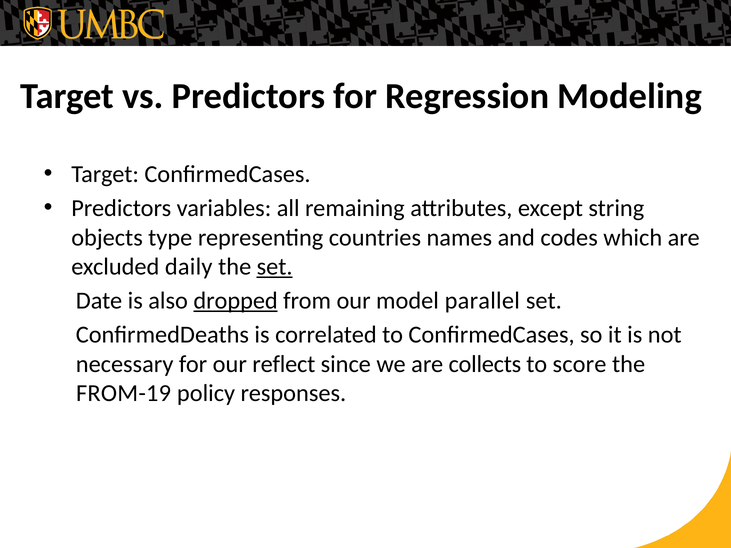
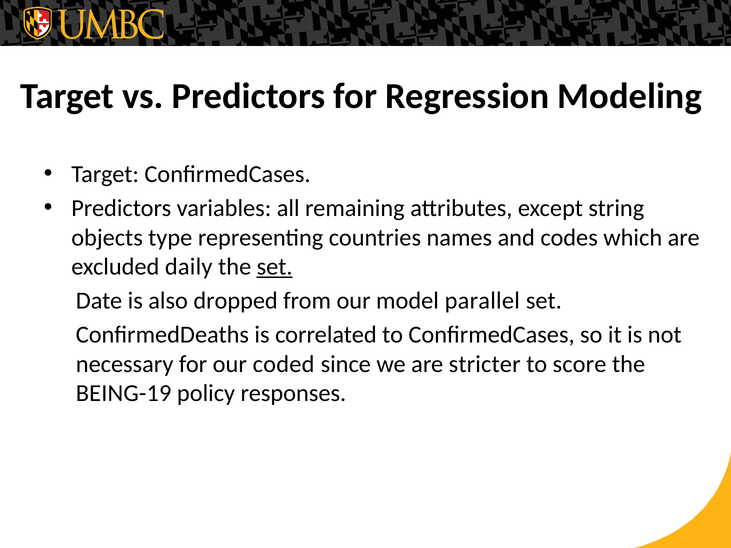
dropped underline: present -> none (236, 301)
reflect: reflect -> coded (284, 364)
collects: collects -> stricter (485, 364)
FROM-19: FROM-19 -> BEING-19 (124, 394)
